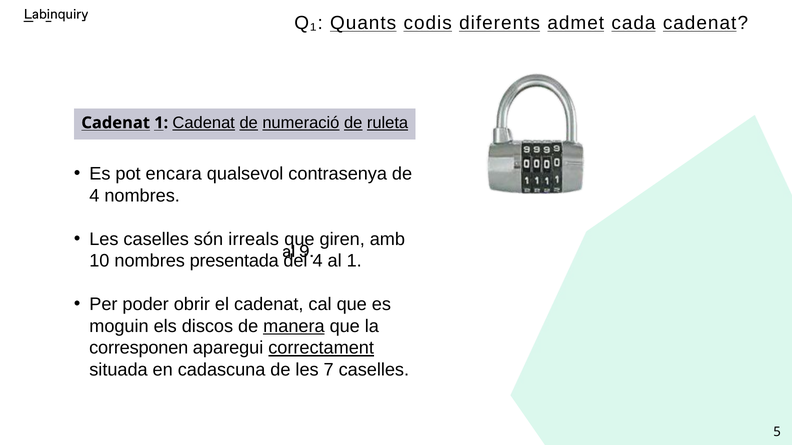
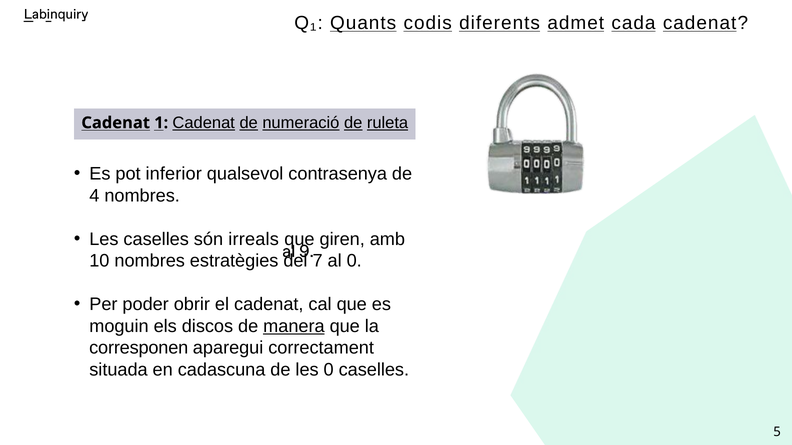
encara: encara -> inferior (174, 174)
presentada: presentada -> estratègies (234, 261)
del 4: 4 -> 7 (318, 261)
al 1: 1 -> 0 (354, 261)
correctament underline: present -> none (321, 348)
les 7: 7 -> 0 (329, 370)
